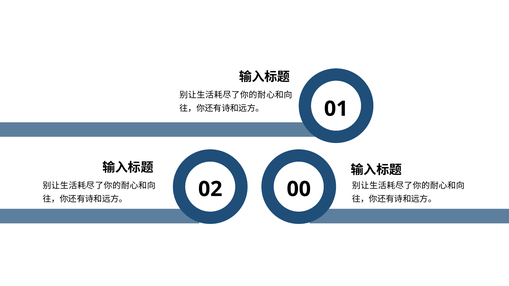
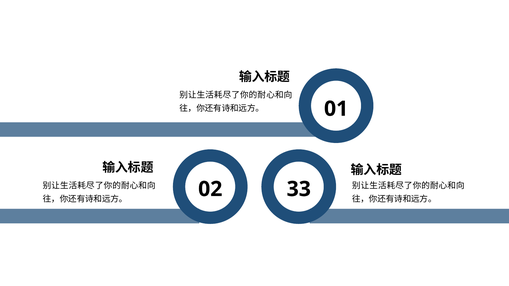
00: 00 -> 33 (299, 189)
